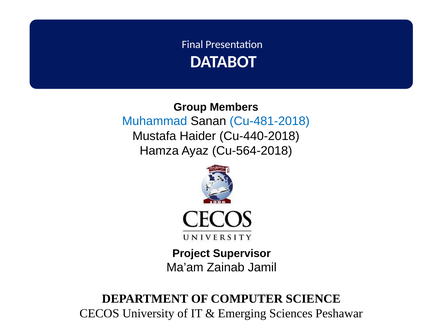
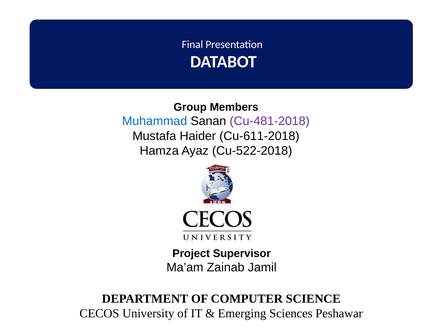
Cu-481-2018 colour: blue -> purple (270, 121)
Cu-440-2018: Cu-440-2018 -> Cu-611-2018 (259, 136)
Cu-564-2018: Cu-564-2018 -> Cu-522-2018 (252, 151)
